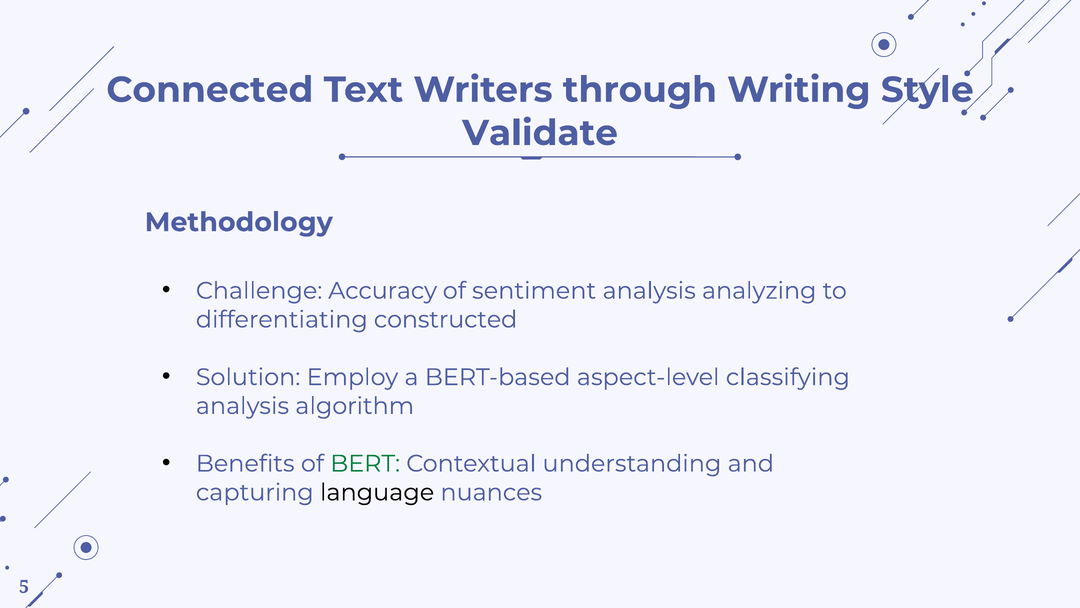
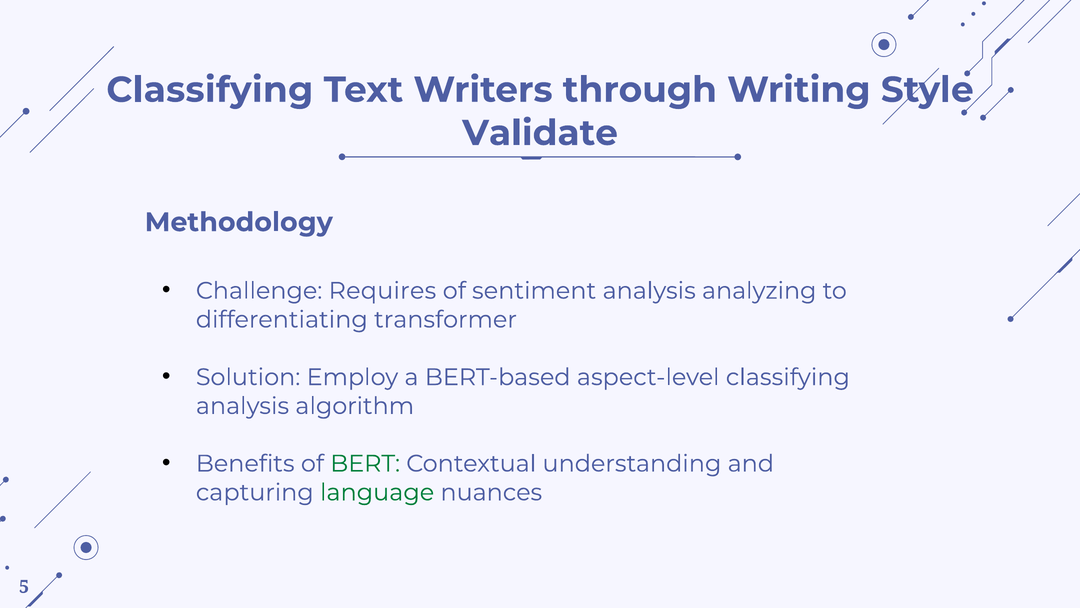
Connected: Connected -> Classifying (210, 90)
Accuracy: Accuracy -> Requires (382, 291)
constructed: constructed -> transformer (445, 319)
language colour: black -> green (377, 492)
